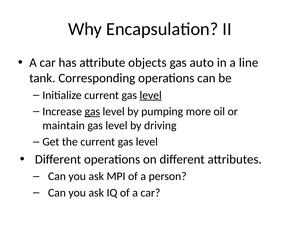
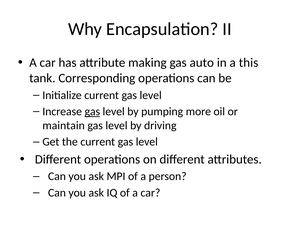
objects: objects -> making (147, 63)
line: line -> this (249, 63)
level underline: present -> none (151, 95)
